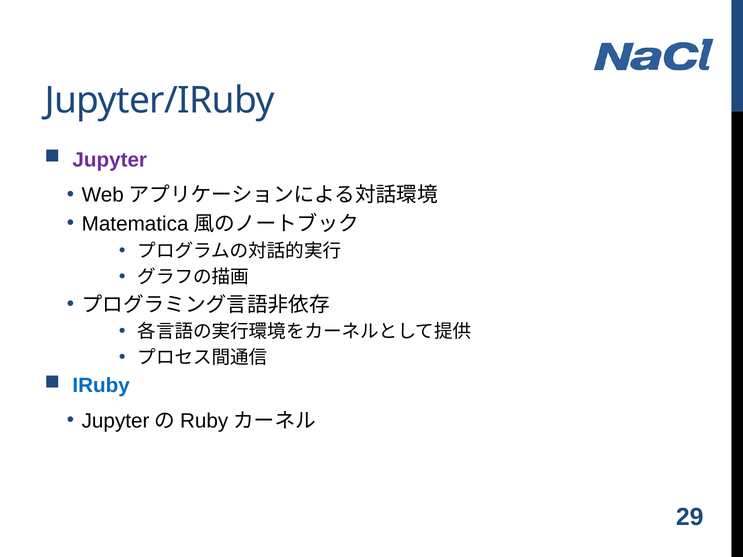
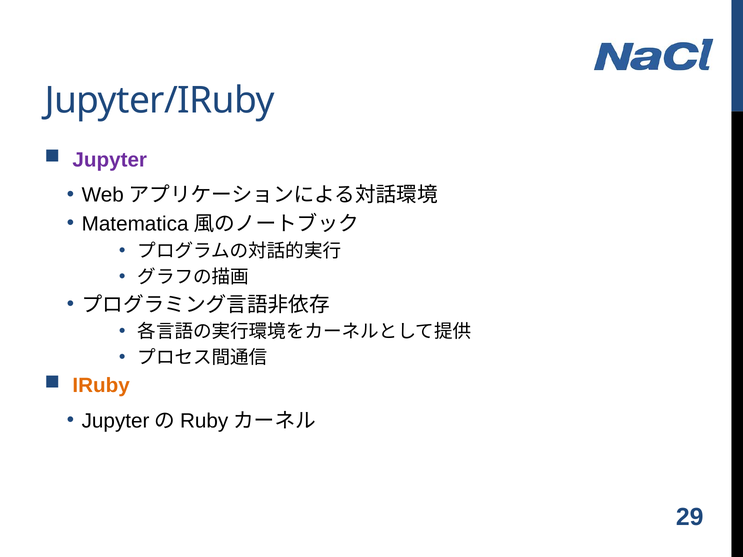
IRuby colour: blue -> orange (101, 386)
